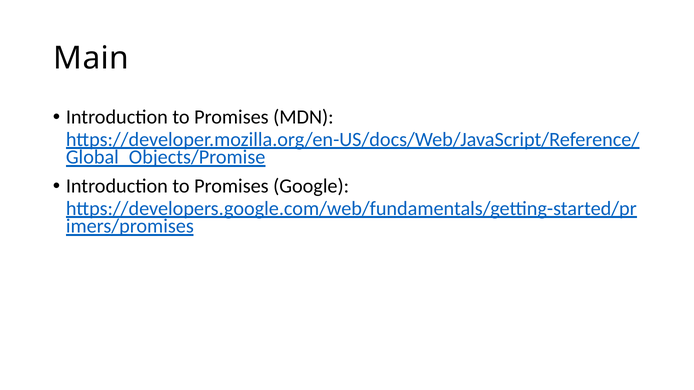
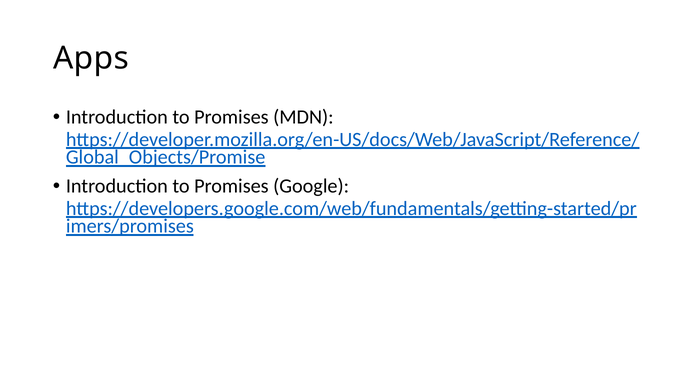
Main: Main -> Apps (91, 58)
